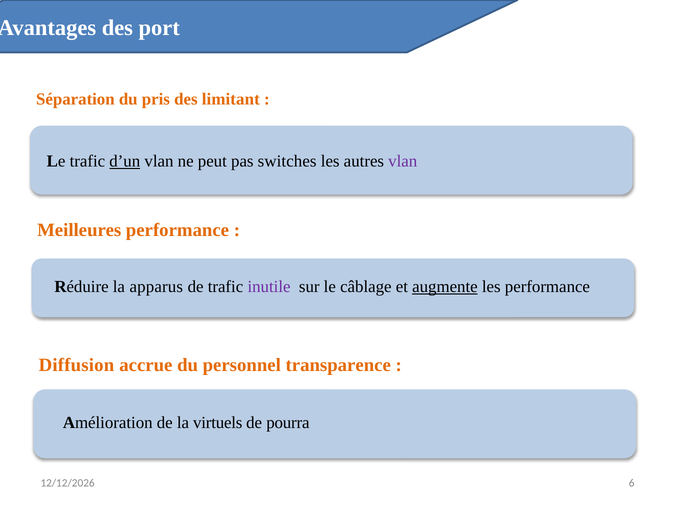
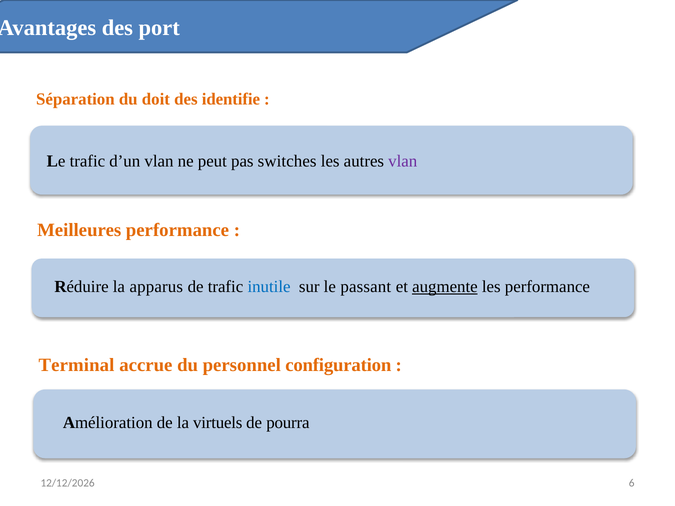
pris: pris -> doit (156, 99)
limitant: limitant -> identifie (231, 99)
d’un underline: present -> none (125, 161)
inutile colour: purple -> blue (269, 287)
câblage: câblage -> passant (366, 287)
Diffusion: Diffusion -> Terminal (77, 365)
transparence: transparence -> configuration (338, 365)
